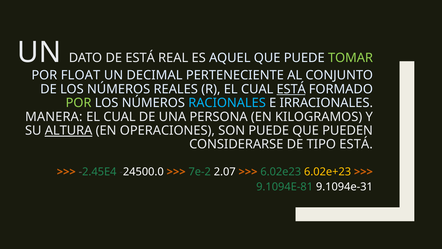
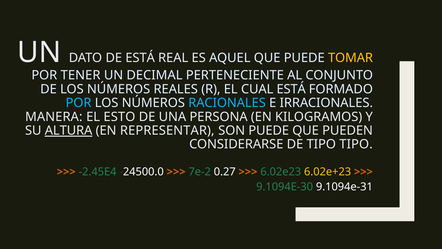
TOMAR colour: light green -> yellow (351, 58)
FLOAT: FLOAT -> TENER (81, 75)
ESTÁ underline: present -> none (291, 89)
POR colour: light green -> light blue (79, 103)
CUAL: CUAL -> ESTO (119, 117)
OPERACIONES: OPERACIONES -> REPRESENTAR (167, 130)
TIPO ESTÁ: ESTÁ -> TIPO (356, 144)
2.07: 2.07 -> 0.27 (225, 172)
9.1094E-81: 9.1094E-81 -> 9.1094E-30 (285, 186)
